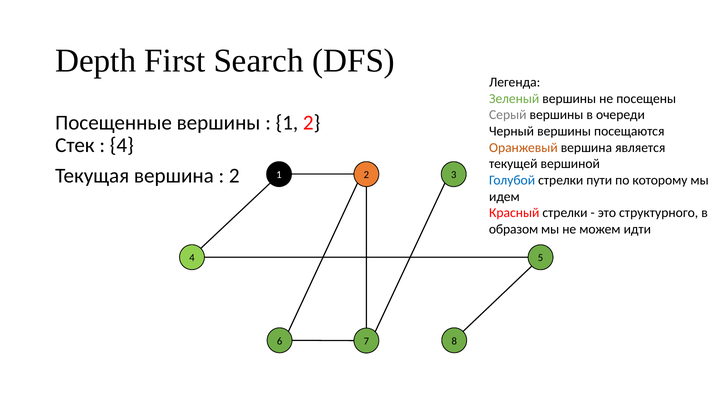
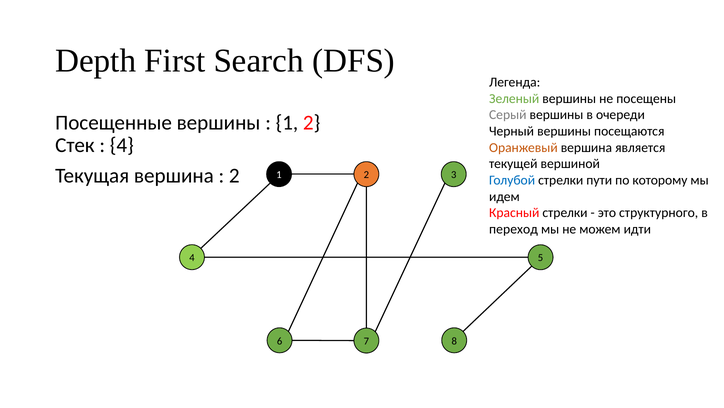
образом: образом -> переход (513, 229)
